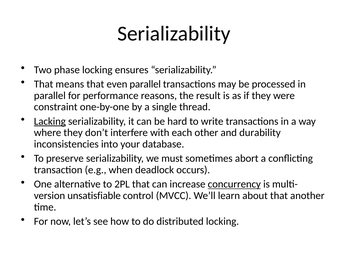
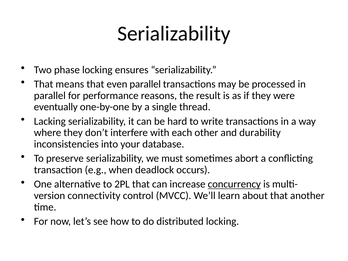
constraint: constraint -> eventually (56, 107)
Lacking underline: present -> none (50, 121)
unsatisfiable: unsatisfiable -> connectivity (94, 196)
